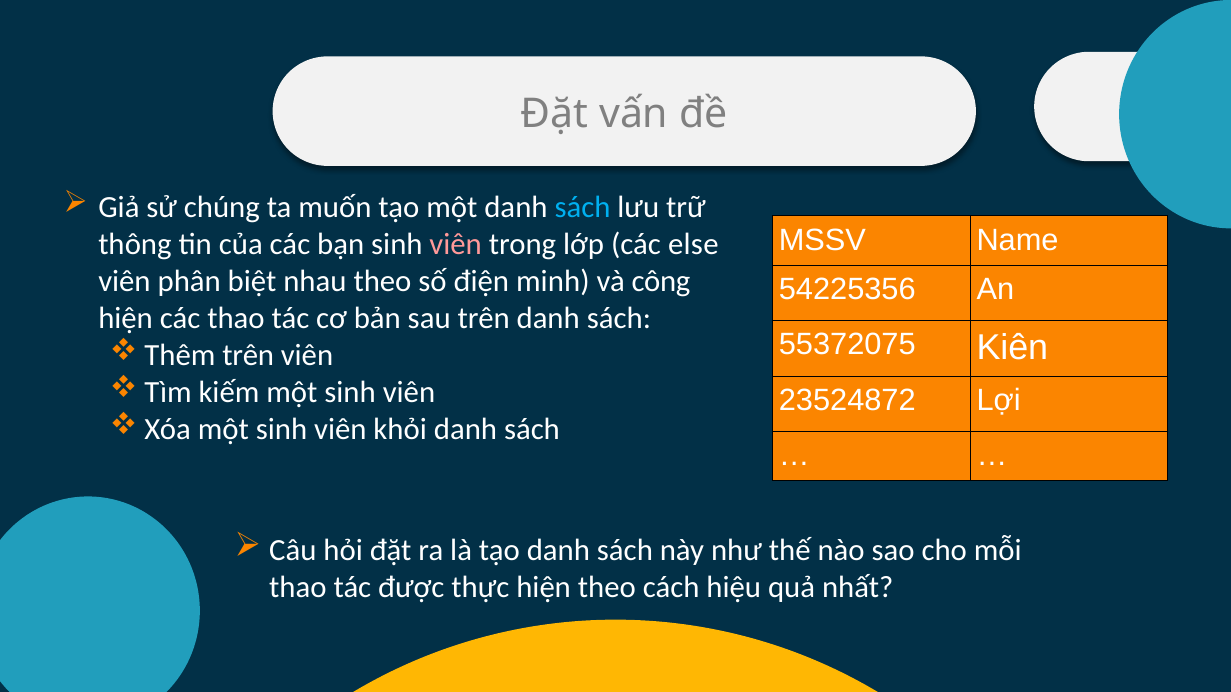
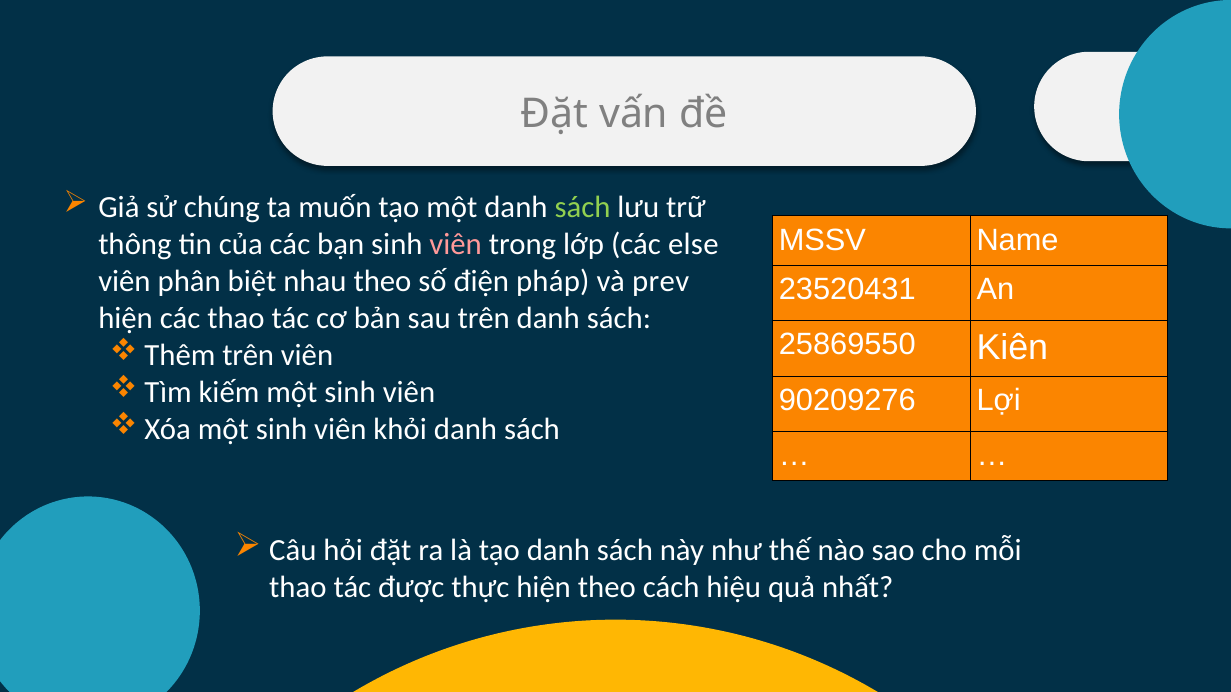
sách colour: light blue -> light green (583, 208)
minh: minh -> pháp (553, 282)
công: công -> prev (661, 282)
54225356: 54225356 -> 23520431 (847, 290)
55372075: 55372075 -> 25869550 (847, 345)
23524872: 23524872 -> 90209276 (847, 401)
